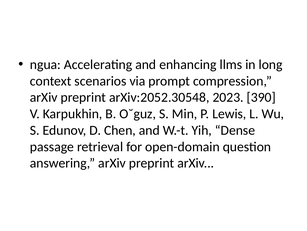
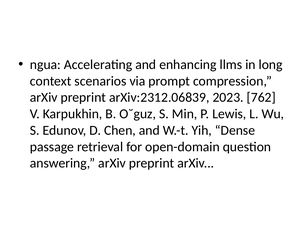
arXiv:2052.30548: arXiv:2052.30548 -> arXiv:2312.06839 (159, 97)
390: 390 -> 762 (261, 97)
